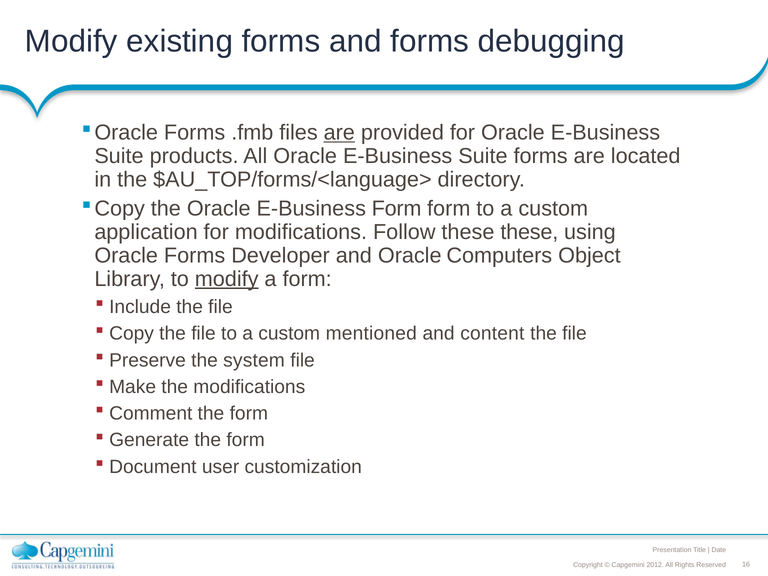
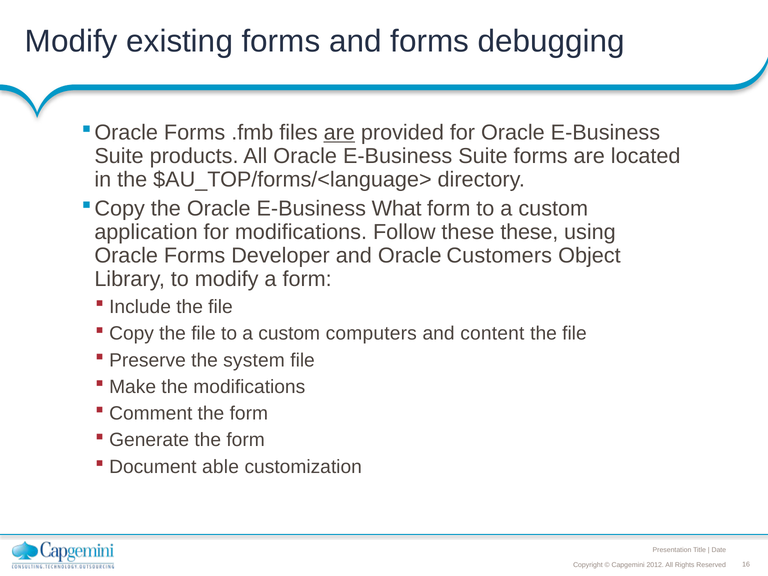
E-Business Form: Form -> What (397, 209)
Computers: Computers -> Customers (499, 256)
modify underline: present -> none (227, 279)
mentioned: mentioned -> computers (371, 334)
user: user -> able (221, 467)
